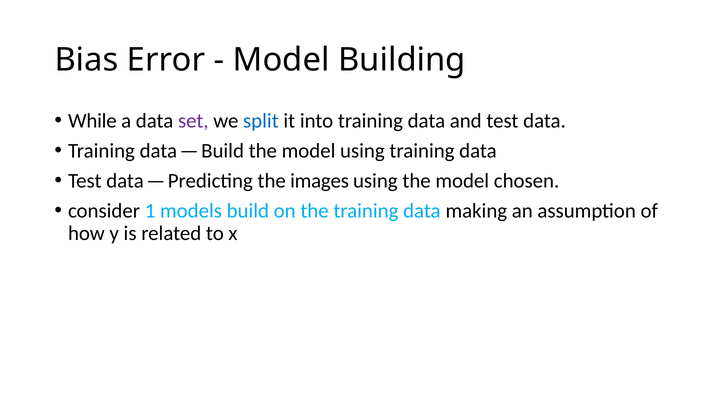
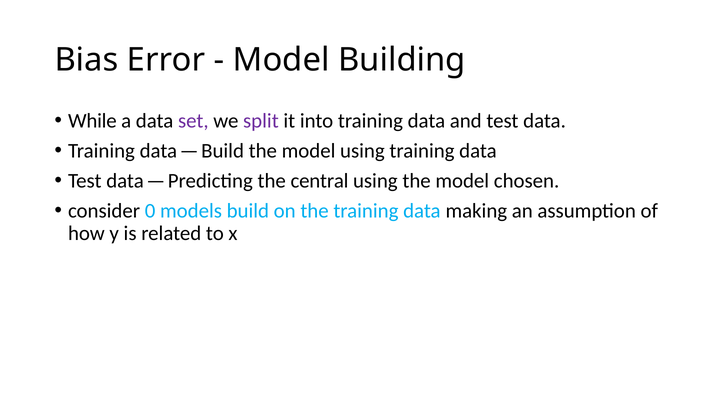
split colour: blue -> purple (261, 121)
images: images -> central (320, 181)
1: 1 -> 0 (150, 211)
